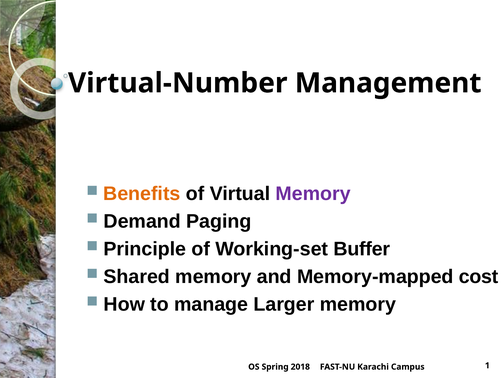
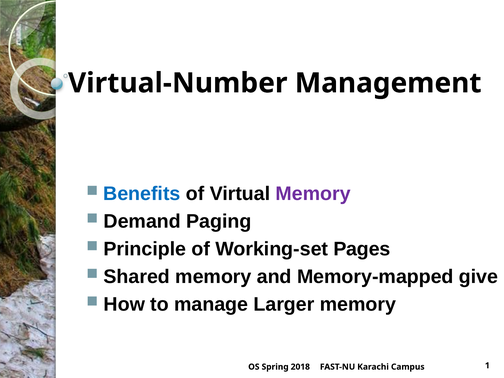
Benefits colour: orange -> blue (142, 194)
Buffer: Buffer -> Pages (362, 249)
cost: cost -> give (479, 277)
